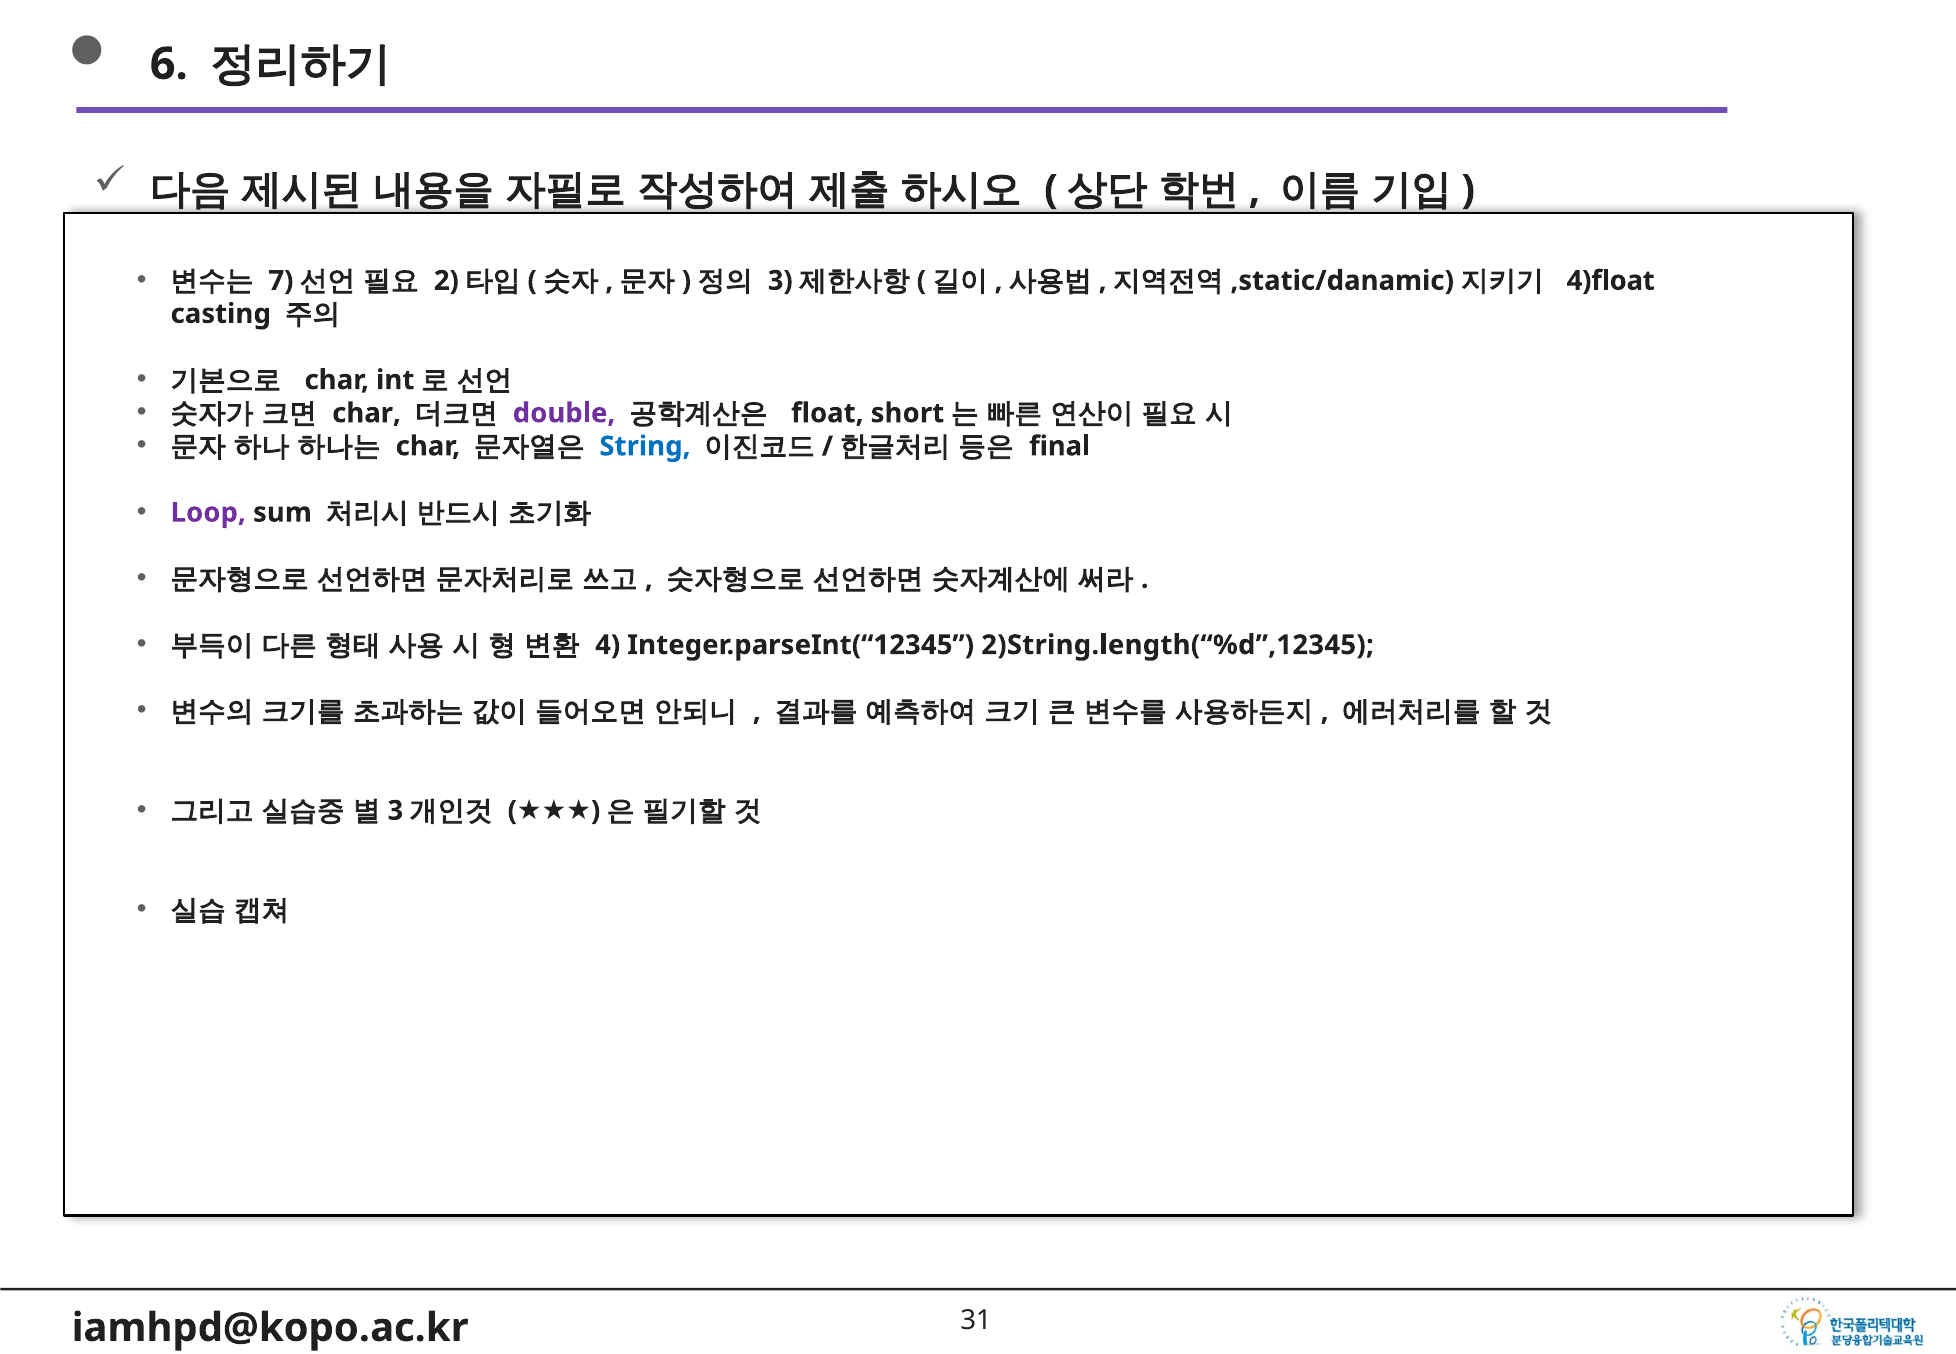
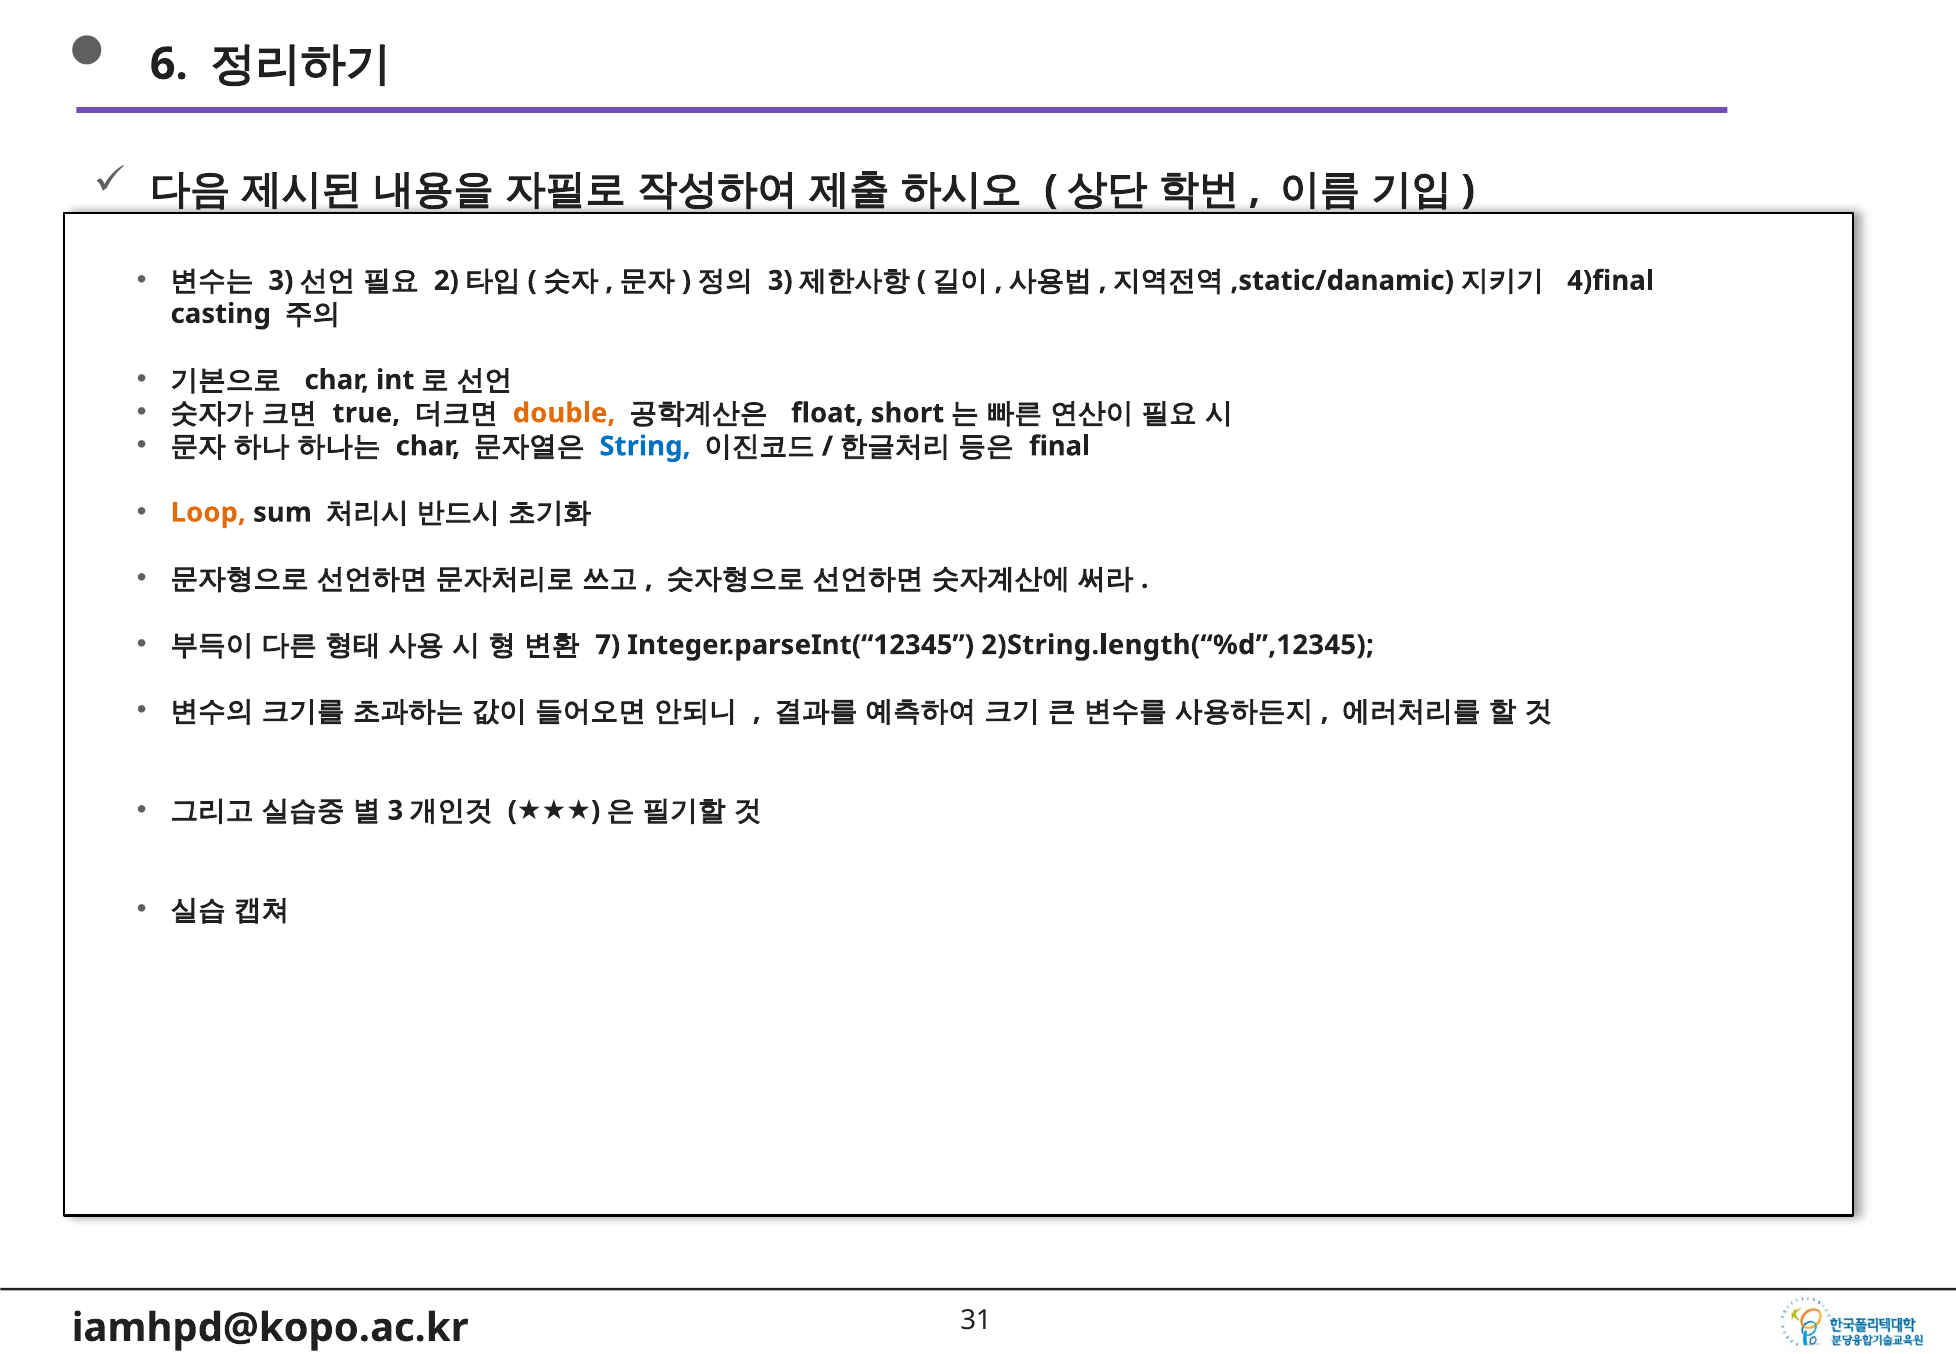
7: 7 -> 3 (281, 281)
4)float: 4)float -> 4)final (1611, 281)
char: char -> true (366, 413)
double colour: purple -> orange (564, 413)
Loop colour: purple -> orange (208, 513)
4: 4 -> 7 (608, 645)
